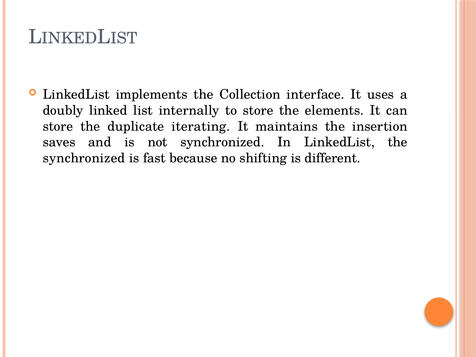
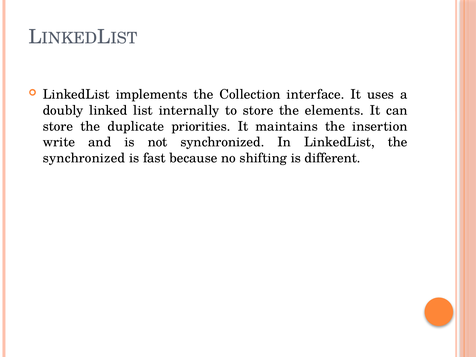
iterating: iterating -> priorities (201, 126)
saves: saves -> write (59, 142)
